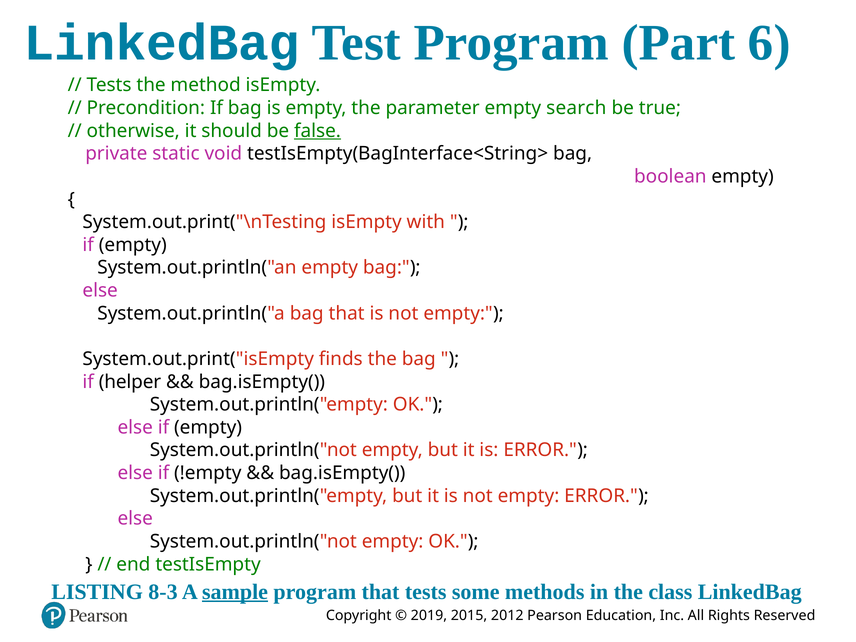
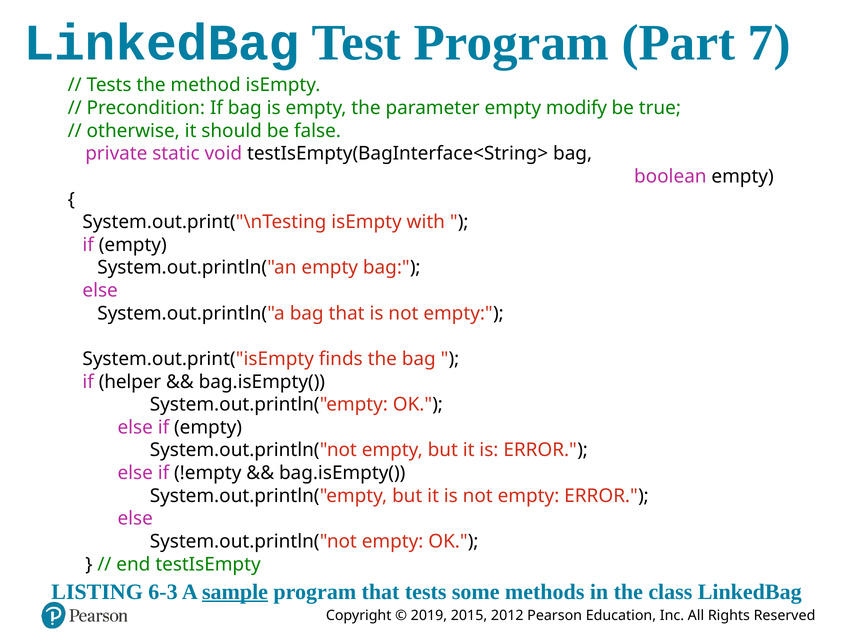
6: 6 -> 7 (769, 43)
search: search -> modify (576, 108)
false underline: present -> none (317, 131)
8-3: 8-3 -> 6-3 (163, 592)
